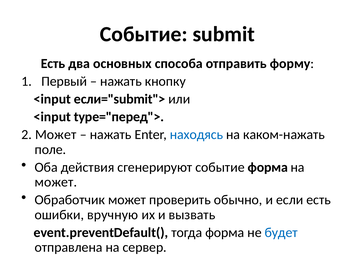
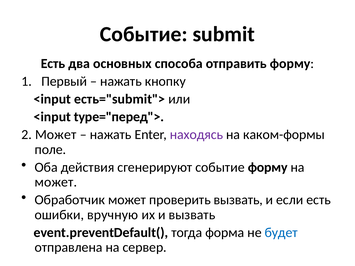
если="submit">: если="submit"> -> есть="submit"> (120, 99)
находясь colour: blue -> purple (196, 135)
каком-нажать: каком-нажать -> каком-формы (284, 135)
событие форма: форма -> форму (268, 167)
проверить обычно: обычно -> вызвать (238, 200)
